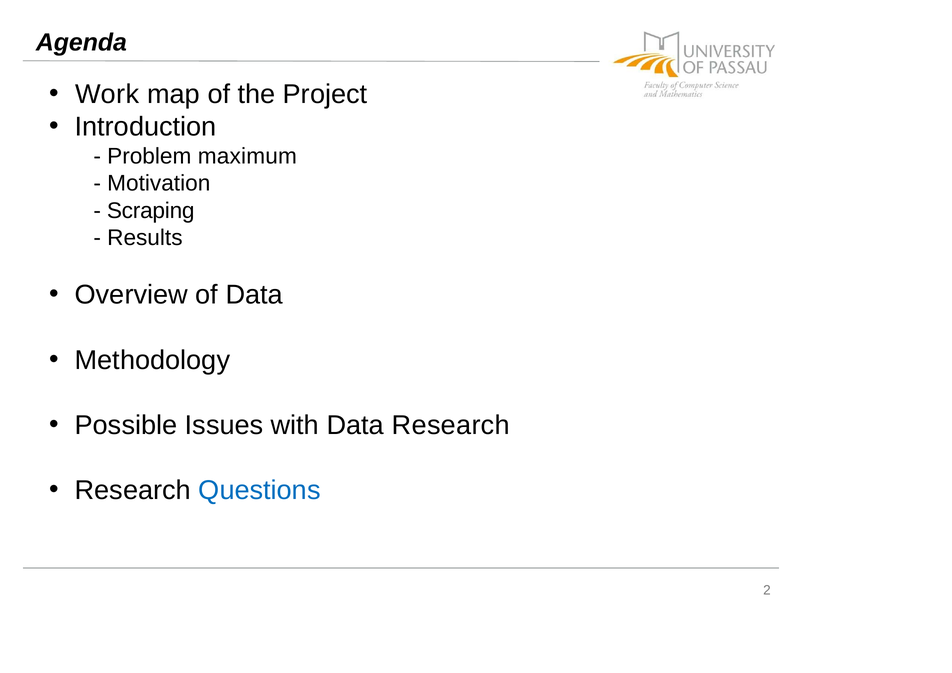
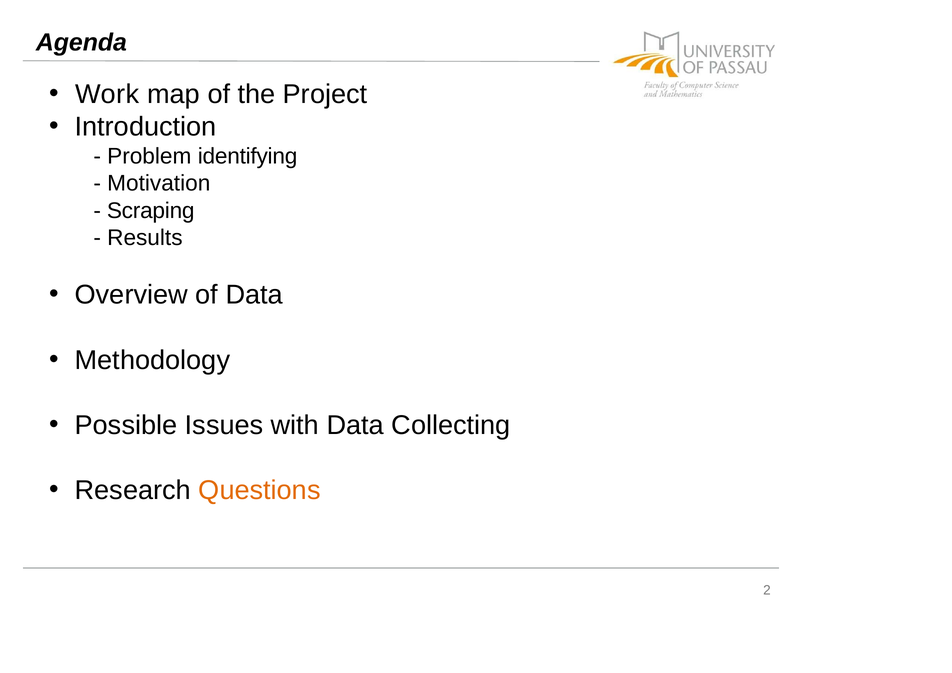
maximum: maximum -> identifying (248, 156)
Data Research: Research -> Collecting (451, 425)
Questions colour: blue -> orange (260, 491)
